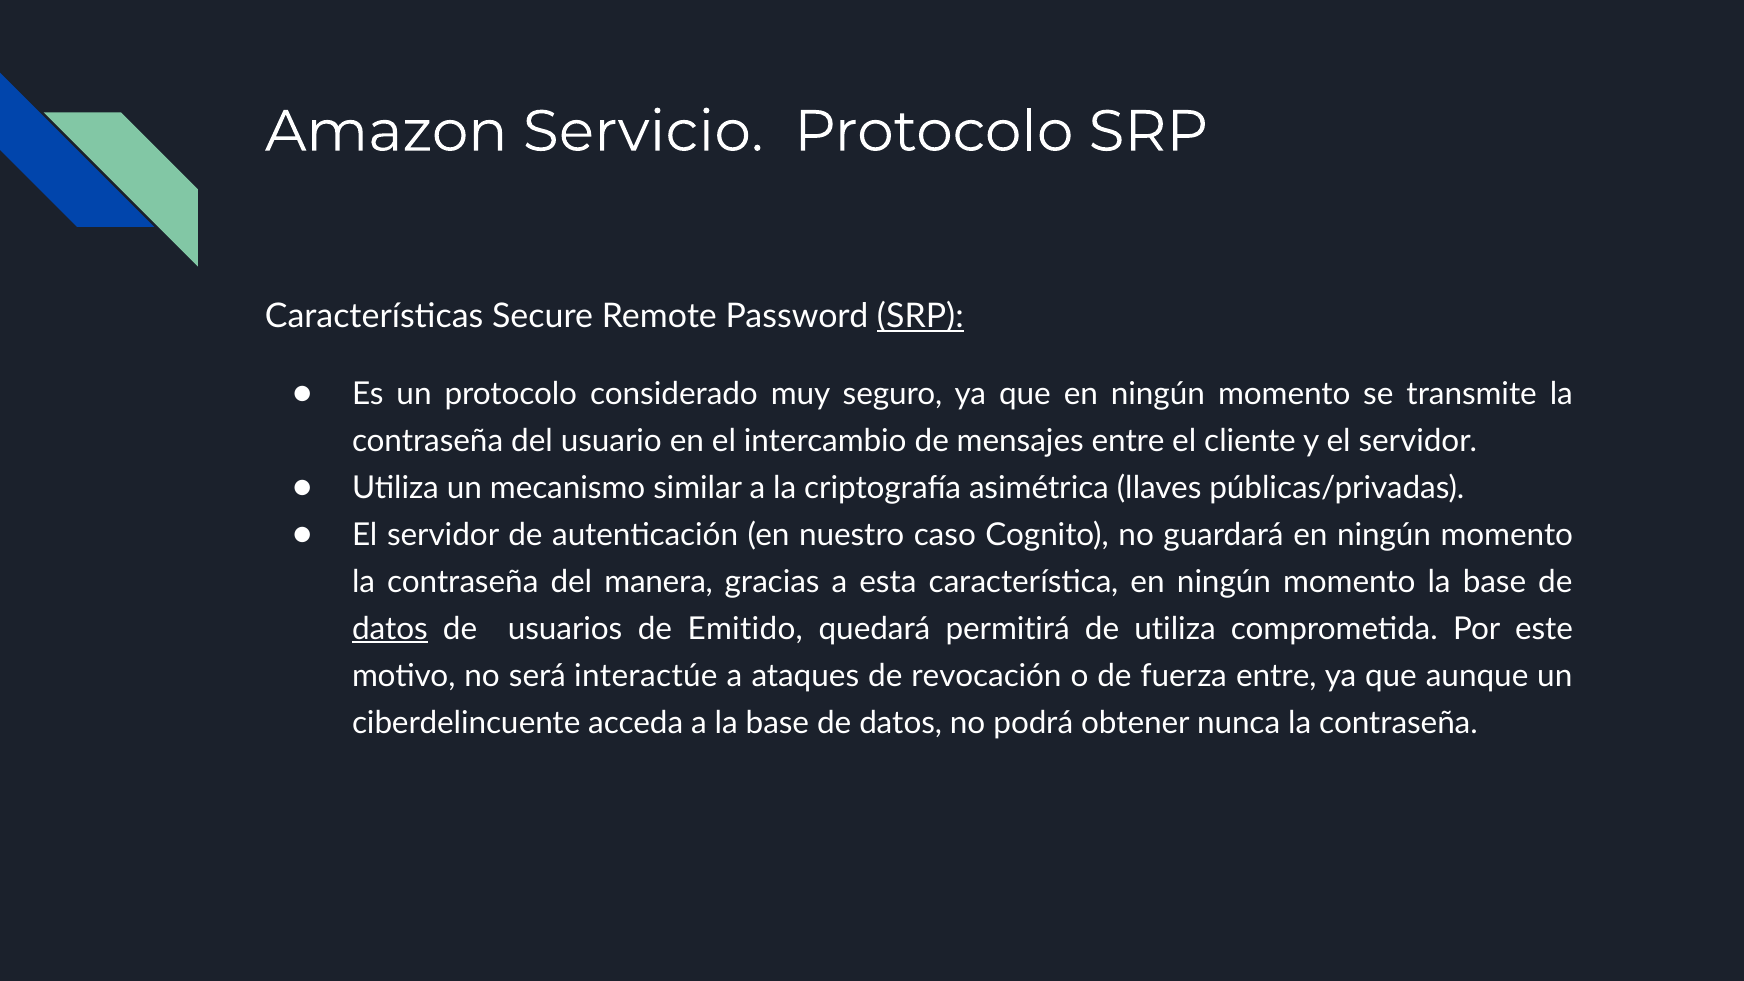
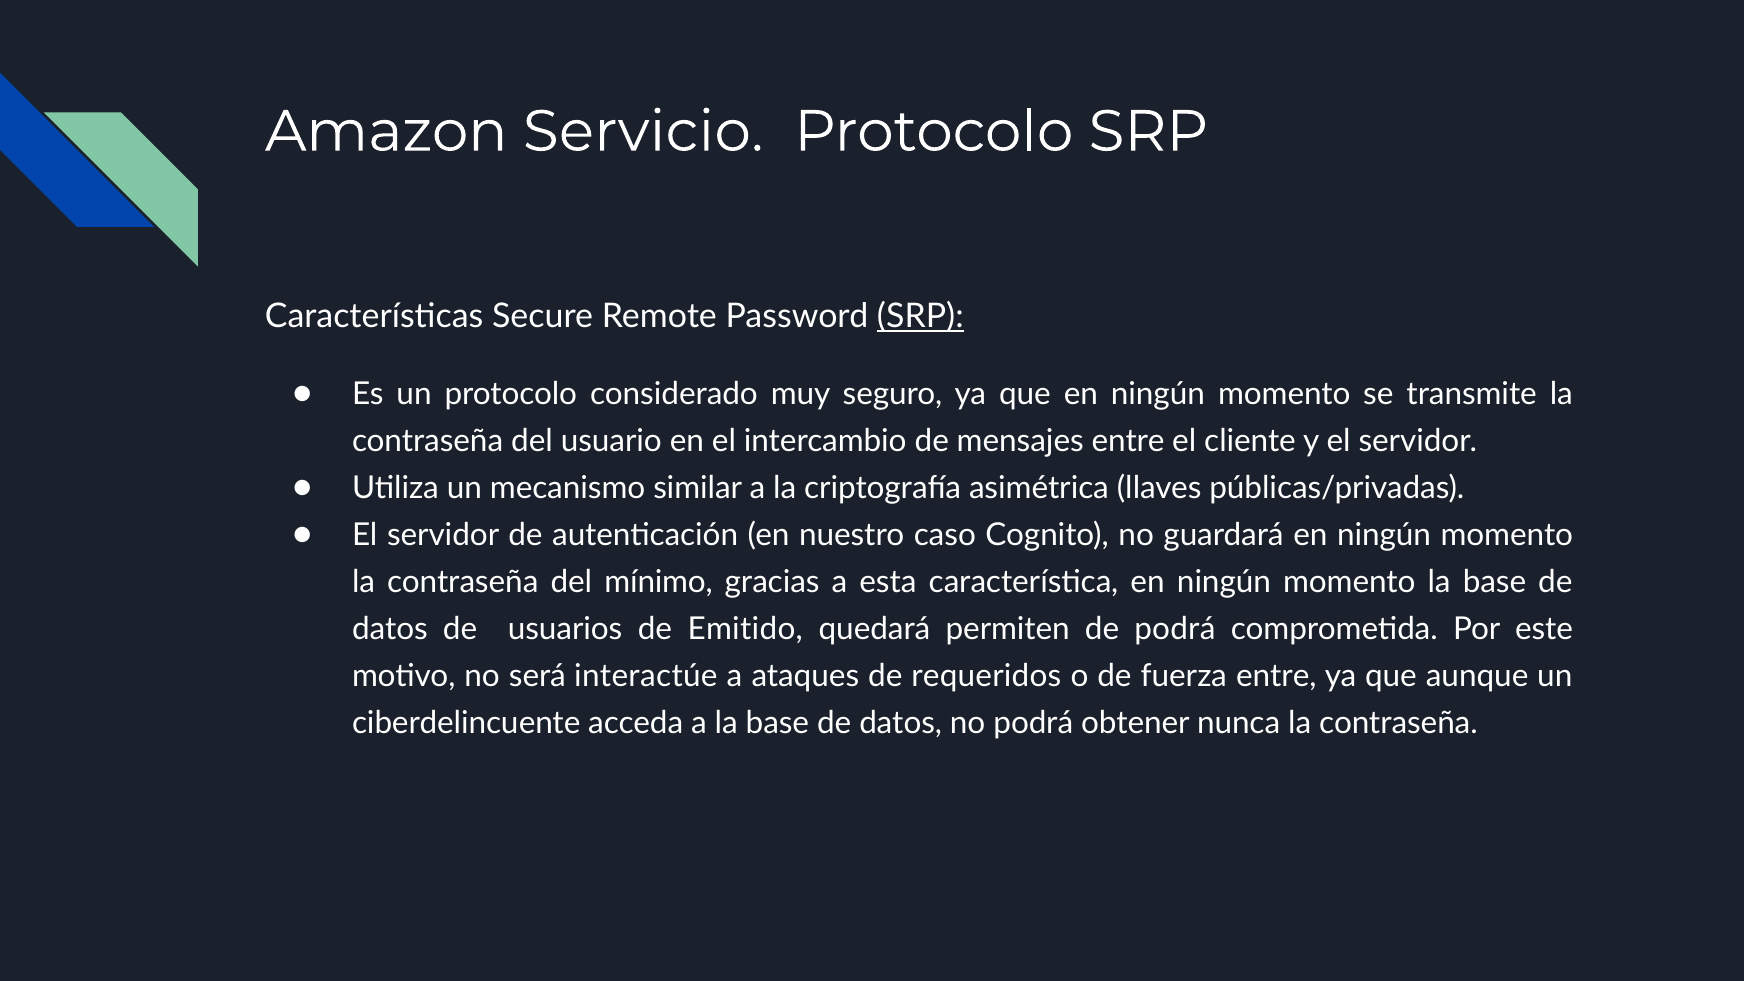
manera: manera -> mínimo (659, 582)
datos underline: present -> none (390, 629)
permitirá: permitirá -> permiten (1008, 629)
de utiliza: utiliza -> podrá (1175, 629)
revocación: revocación -> requeridos (986, 676)
